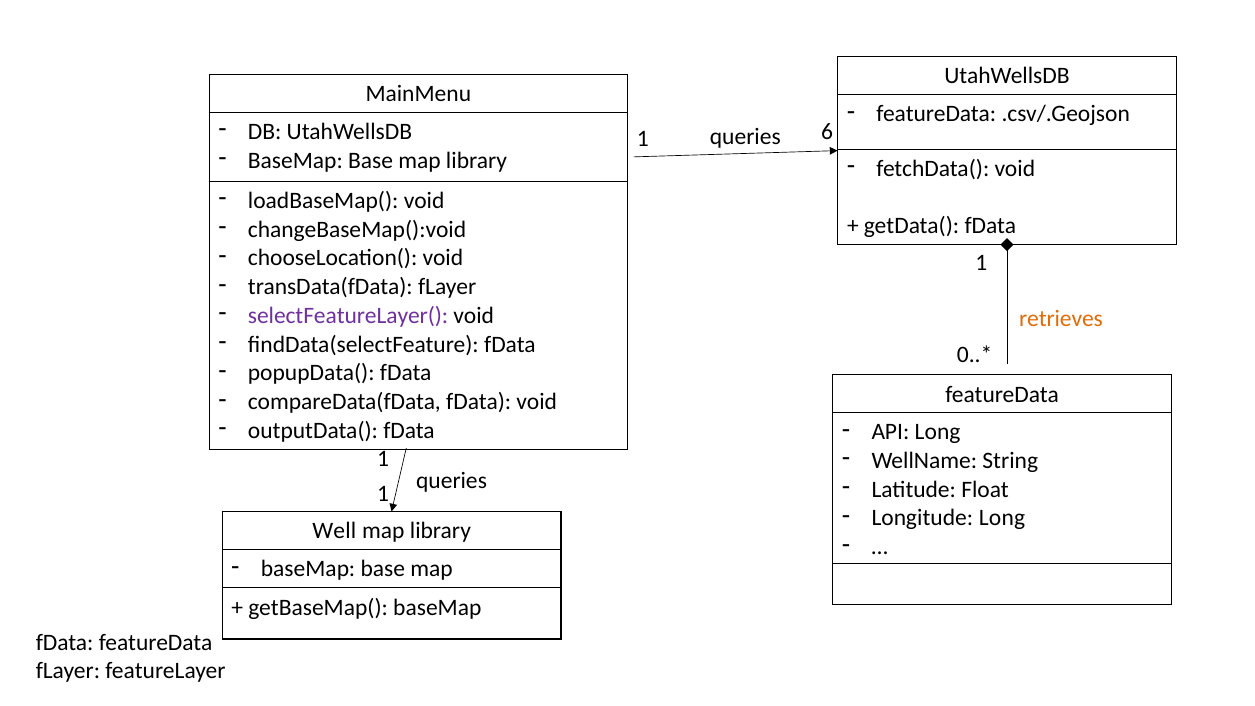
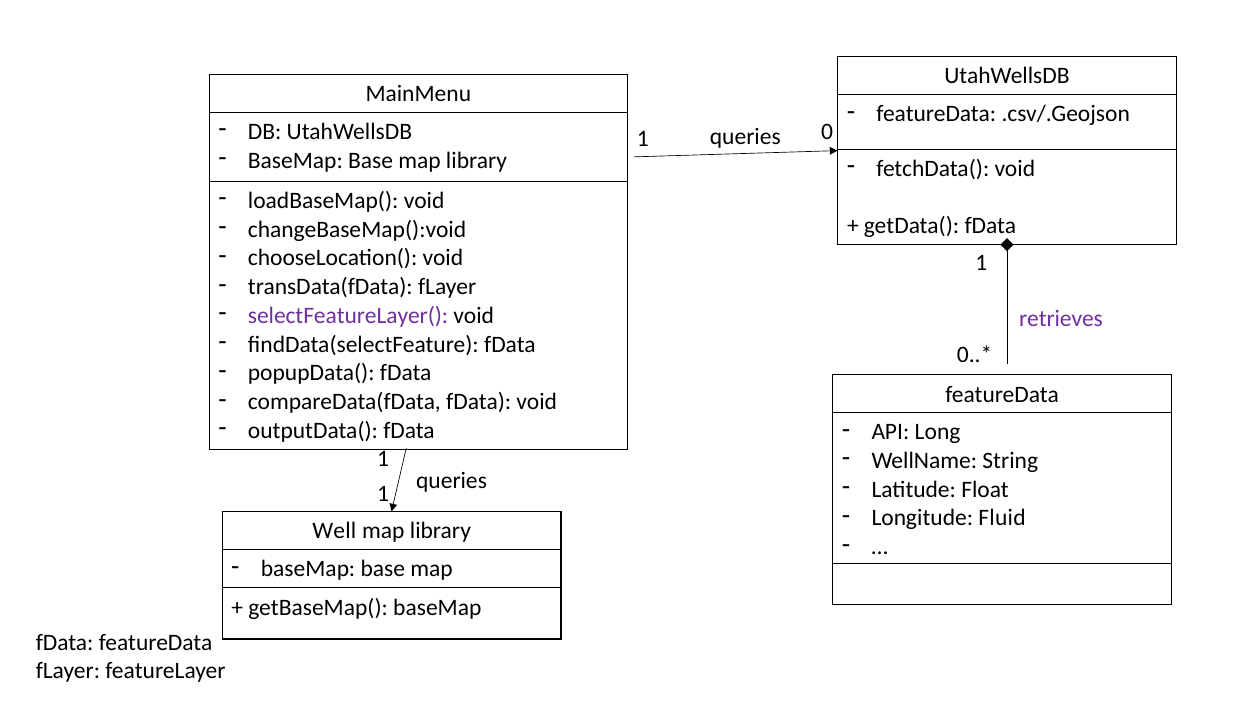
6: 6 -> 0 (827, 132)
retrieves colour: orange -> purple (1061, 318)
Longitude Long: Long -> Fluid (1002, 518)
